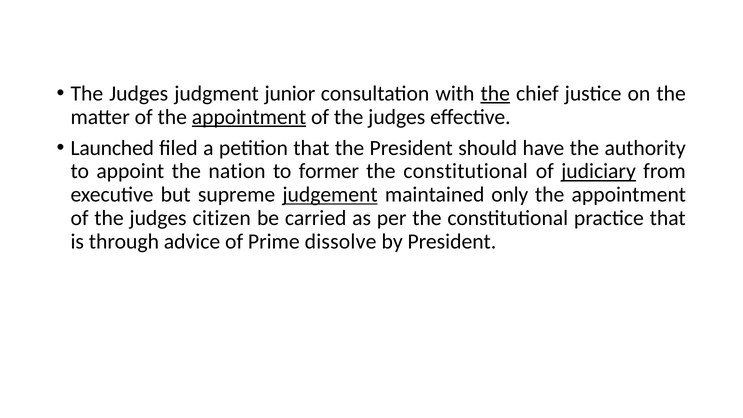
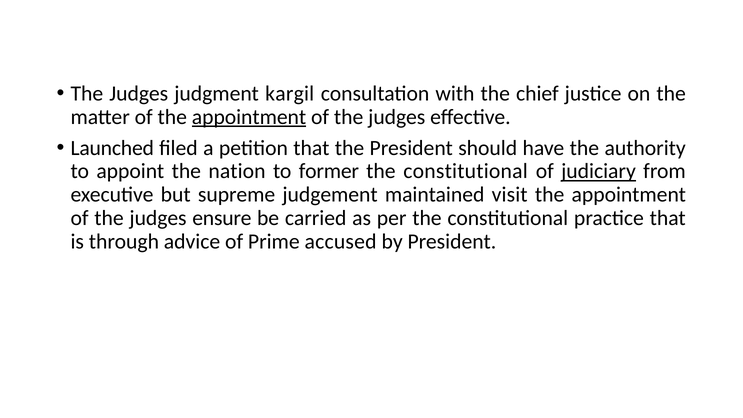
junior: junior -> kargil (290, 93)
the underline: present -> none (495, 93)
judgement underline: present -> none (330, 195)
only: only -> visit (510, 195)
citizen: citizen -> ensure (222, 218)
dissolve: dissolve -> accused (341, 241)
